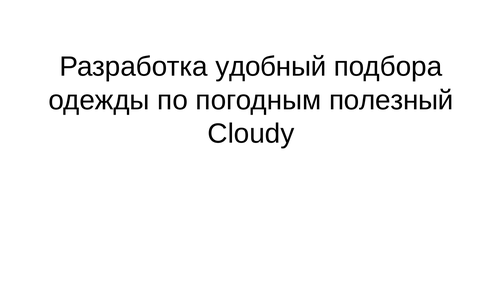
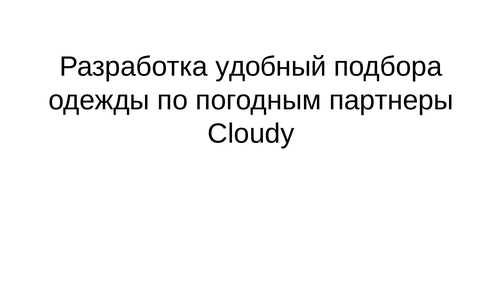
полезный: полезный -> партнеры (391, 100)
